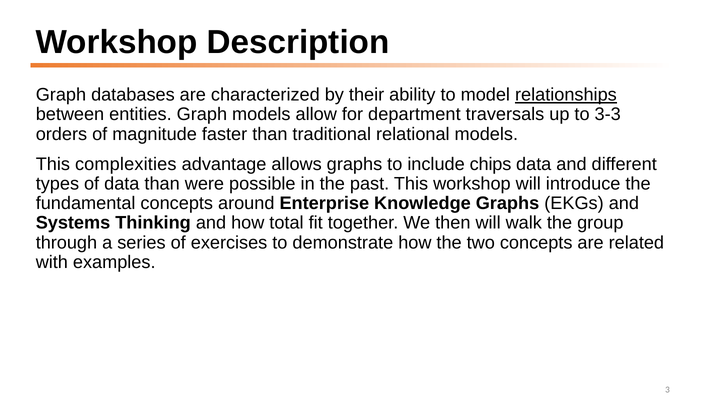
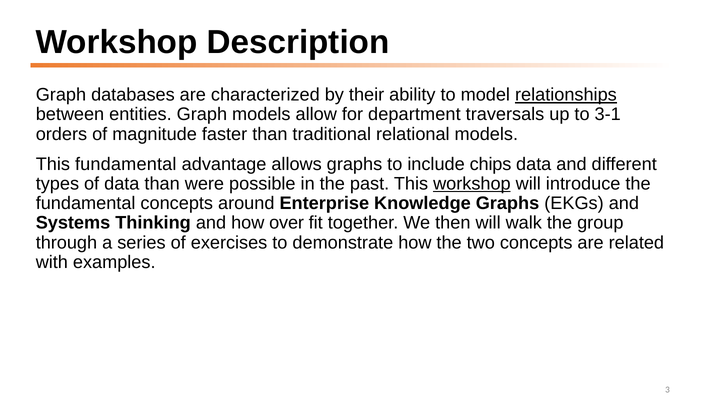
3-3: 3-3 -> 3-1 (608, 114)
This complexities: complexities -> fundamental (126, 164)
workshop underline: none -> present (472, 184)
total: total -> over (287, 223)
